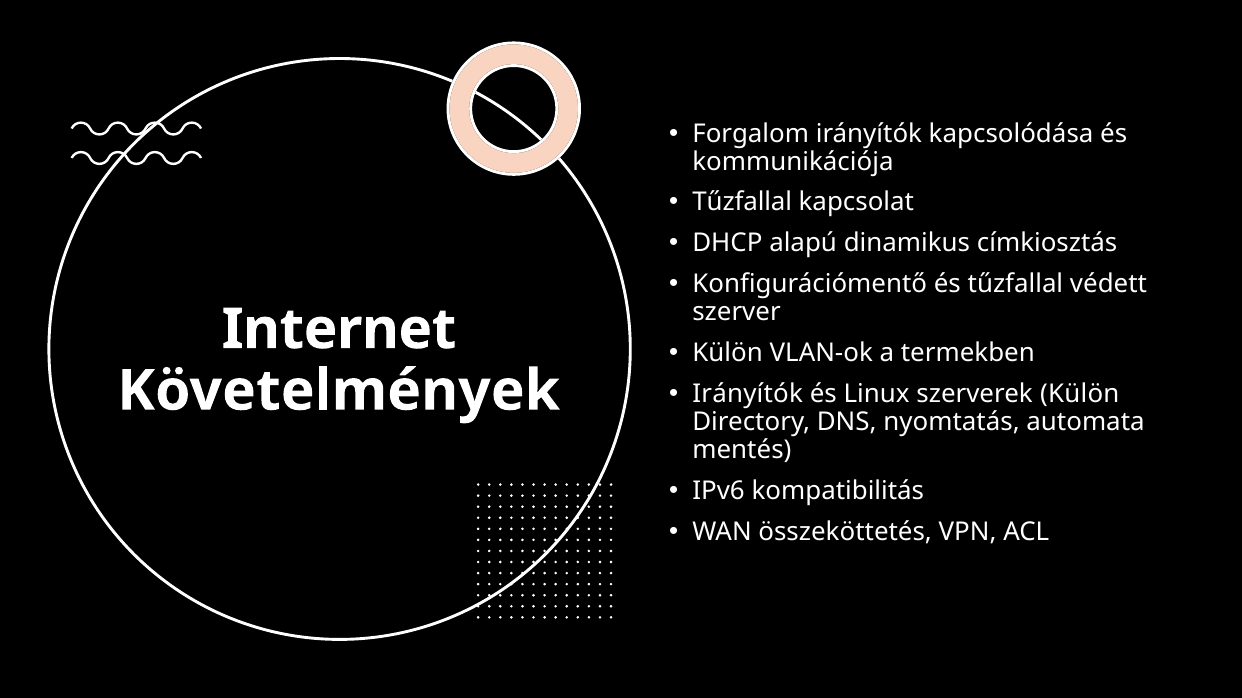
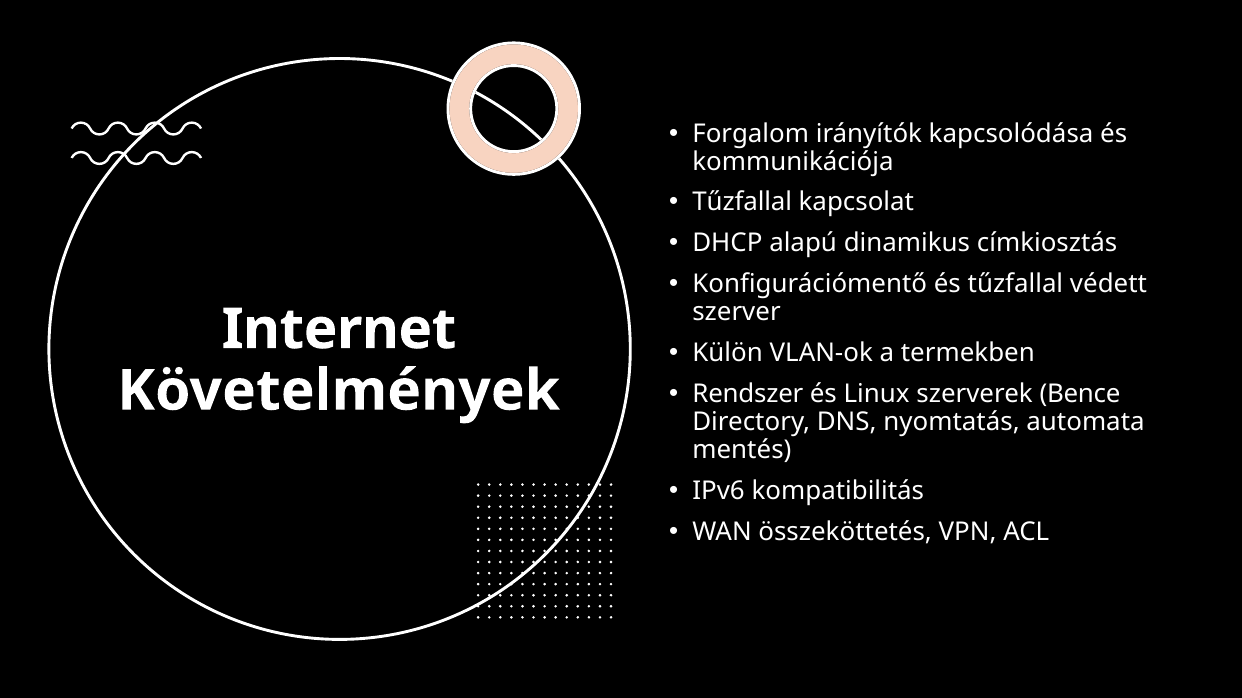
Irányítók: Irányítók -> Rendszer (748, 394)
szerverek Külön: Külön -> Bence (1080, 394)
